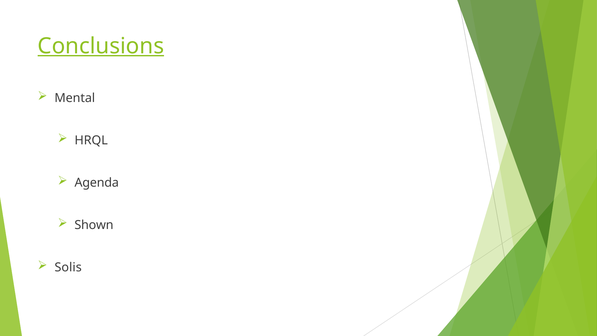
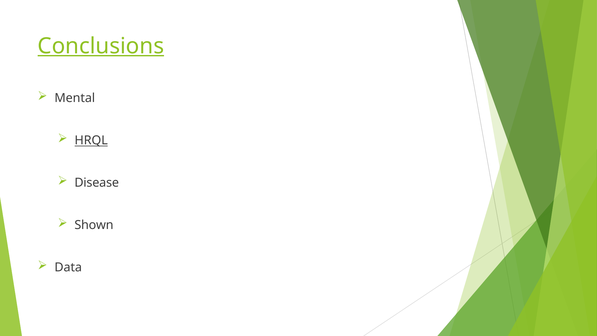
HRQL underline: none -> present (91, 140)
Agenda: Agenda -> Disease (97, 183)
Solis: Solis -> Data (68, 267)
